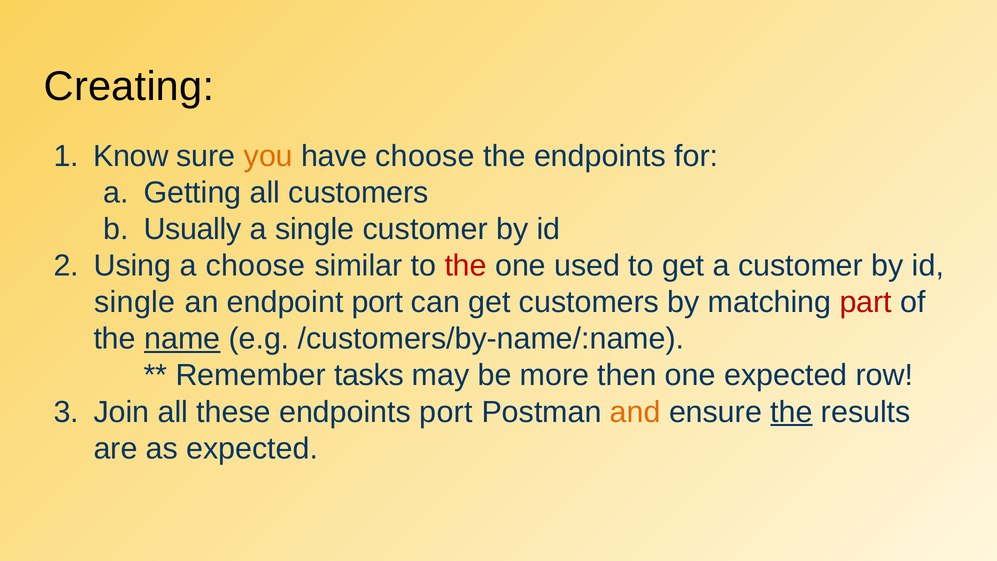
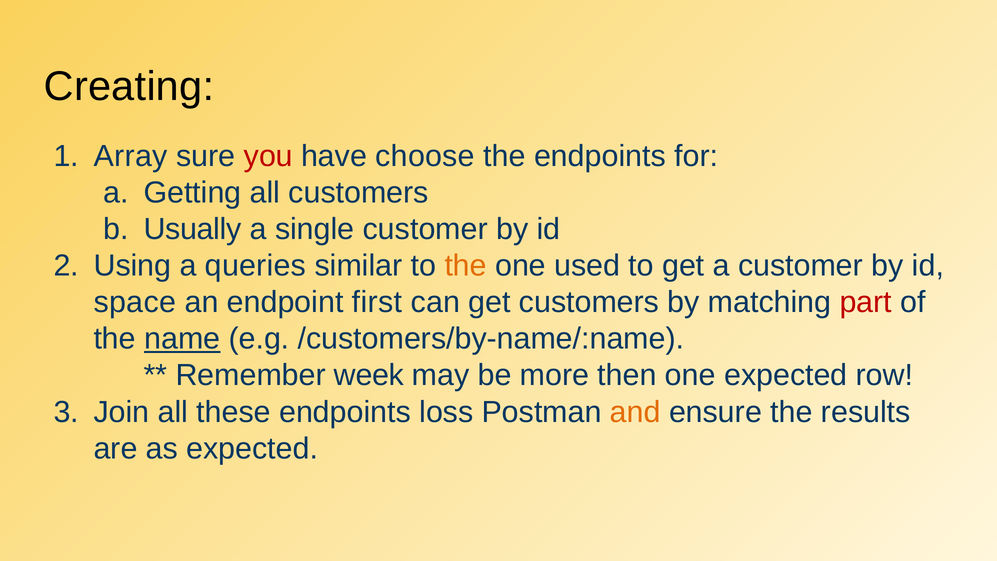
Know: Know -> Array (131, 156)
you colour: orange -> red (268, 156)
a choose: choose -> queries (255, 266)
the colour: red -> orange (466, 266)
single: single -> space (135, 302)
endpoint port: port -> first (377, 302)
tasks: tasks -> week (369, 375)
endpoints port: port -> loss (446, 412)
the underline: present -> none (792, 412)
